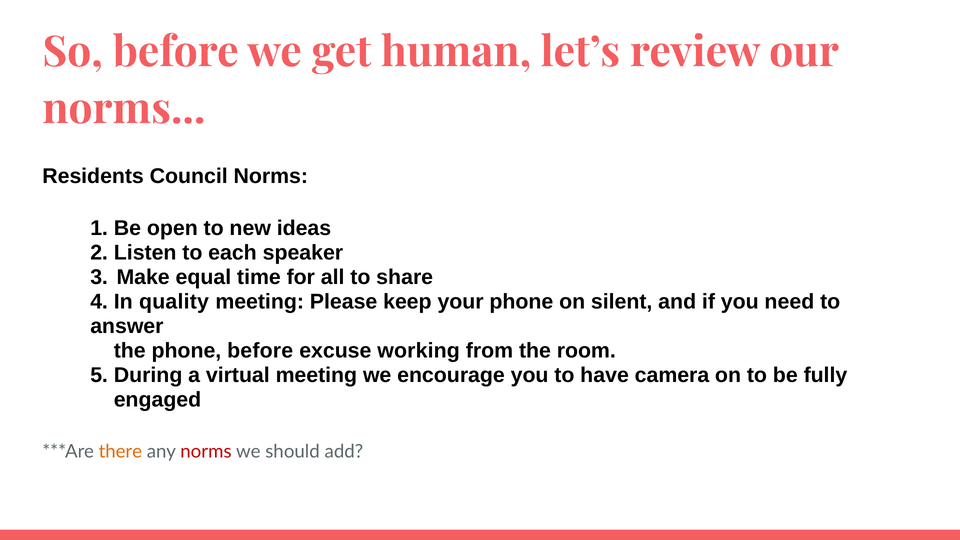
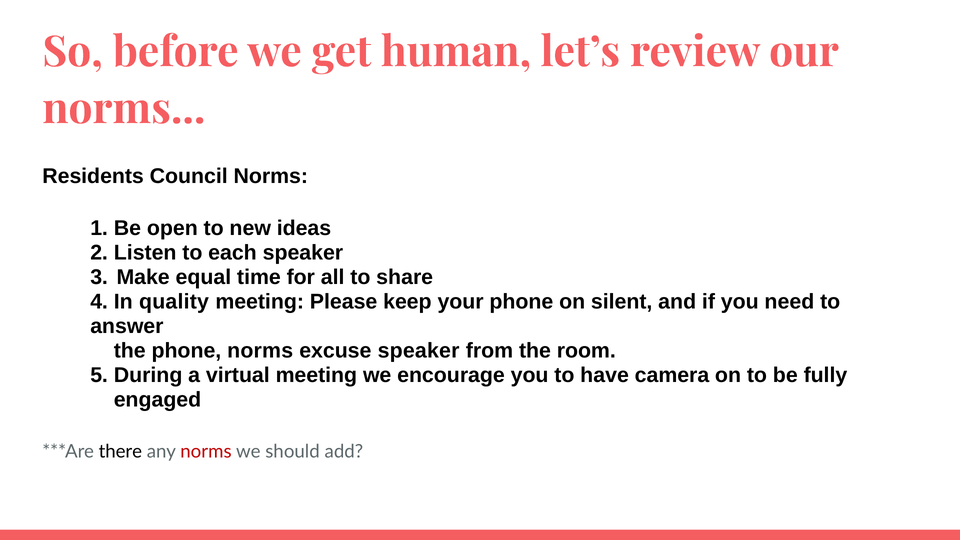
phone before: before -> norms (260, 351)
excuse working: working -> speaker (419, 351)
there colour: orange -> black (120, 451)
